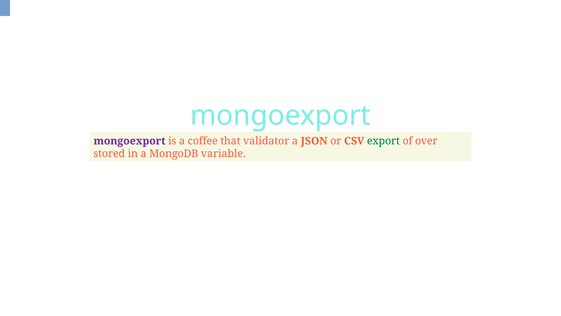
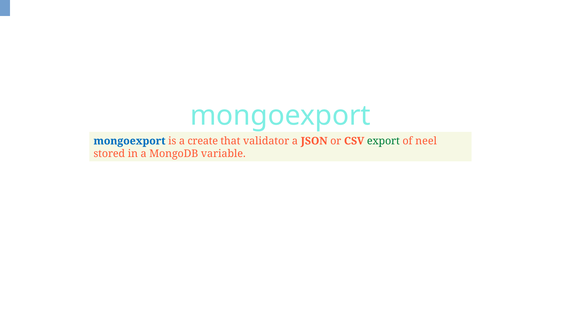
mongoexport colour: purple -> blue (130, 141)
coffee: coffee -> create (203, 141)
over: over -> neel (426, 141)
